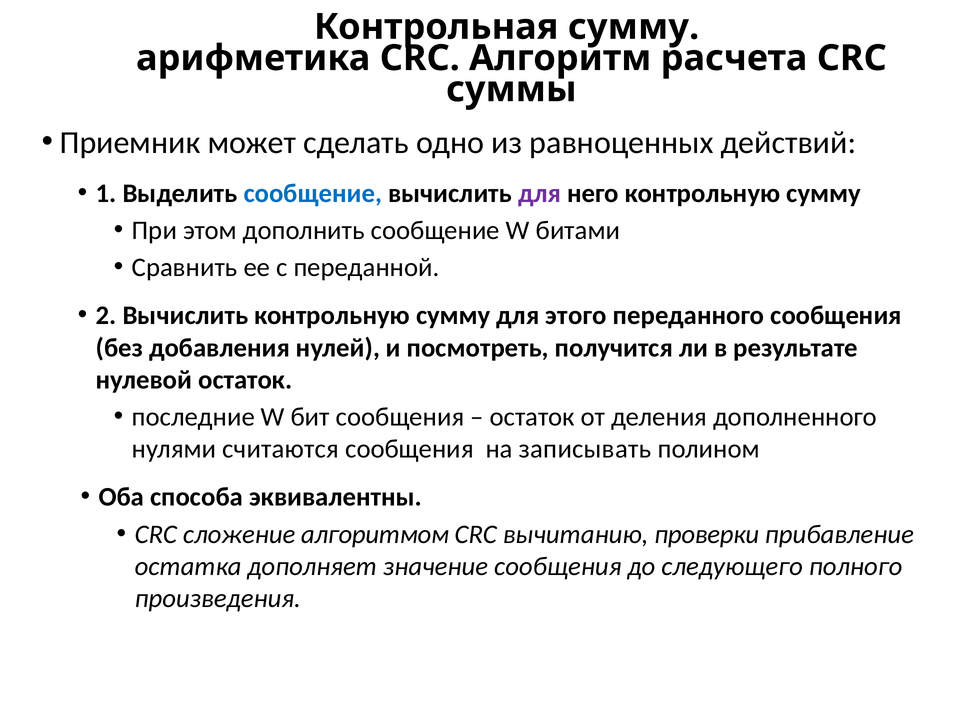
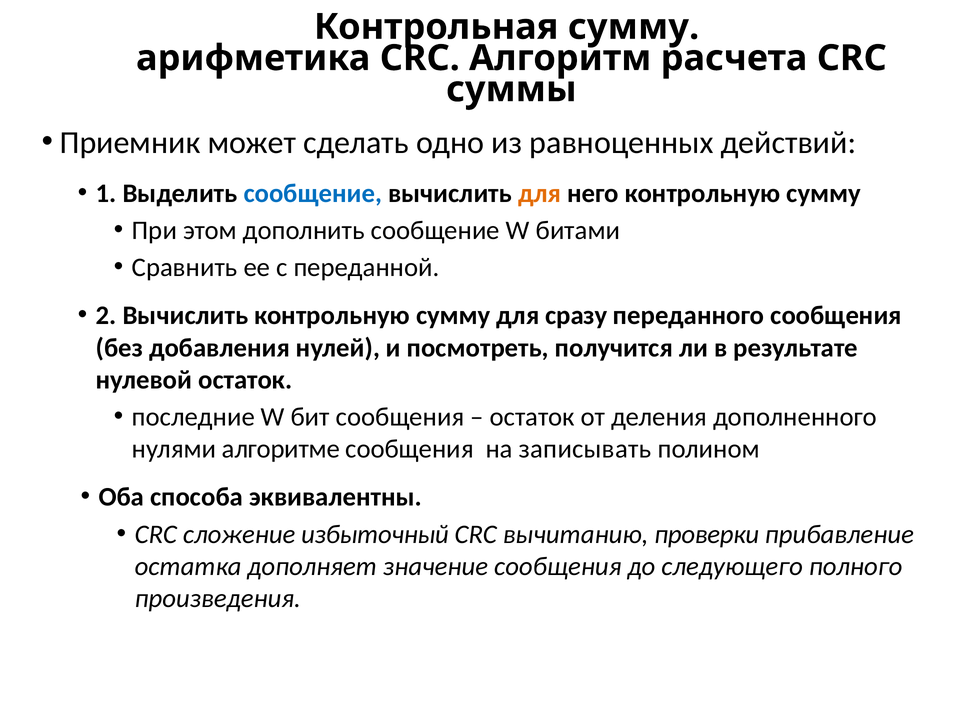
для colour: purple -> orange (540, 193)
этого: этого -> сразу (576, 316)
считаются: считаются -> алгоритме (281, 449)
алгоритмом: алгоритмом -> избыточный (375, 535)
